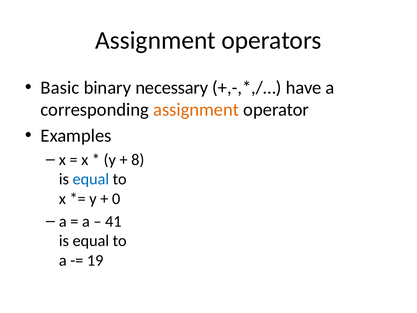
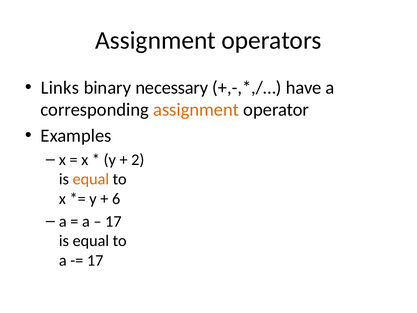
Basic: Basic -> Links (60, 87)
8: 8 -> 2 (138, 160)
equal colour: blue -> orange (91, 179)
0: 0 -> 6 (116, 199)
41: 41 -> 17 (113, 221)
19: 19 -> 17 (95, 260)
